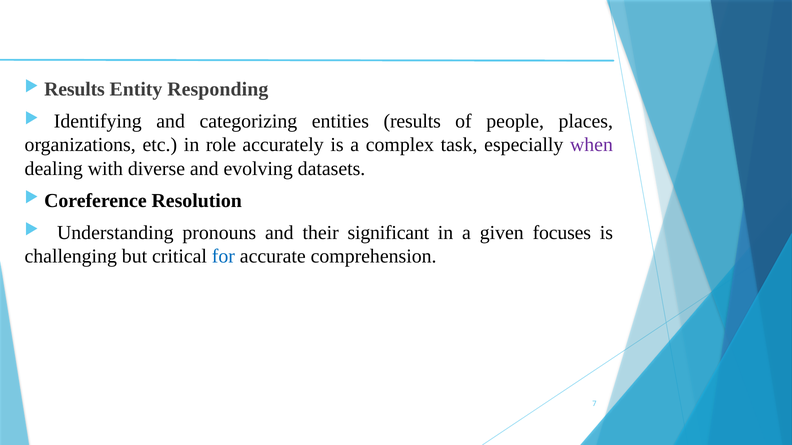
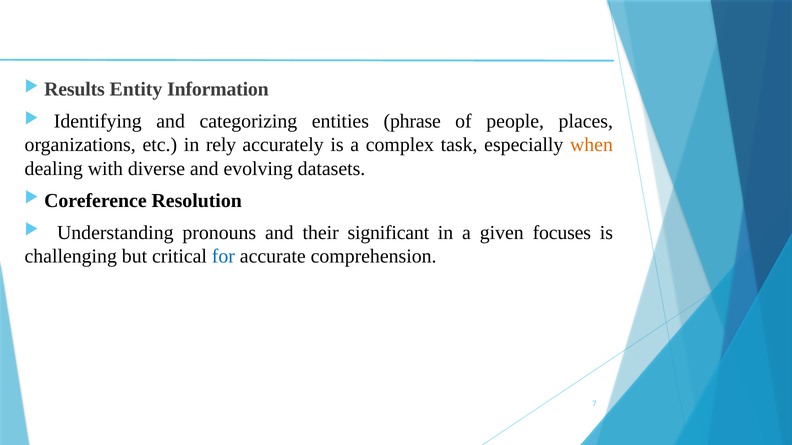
Responding: Responding -> Information (218, 89)
entities results: results -> phrase (412, 121)
role: role -> rely (221, 145)
when colour: purple -> orange (591, 145)
